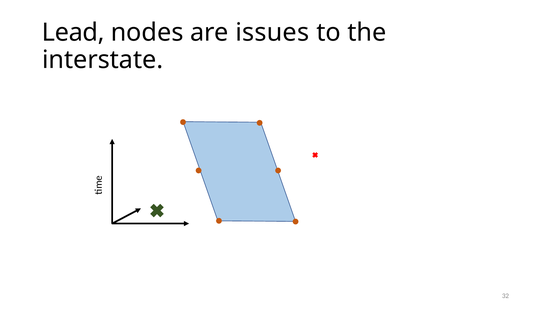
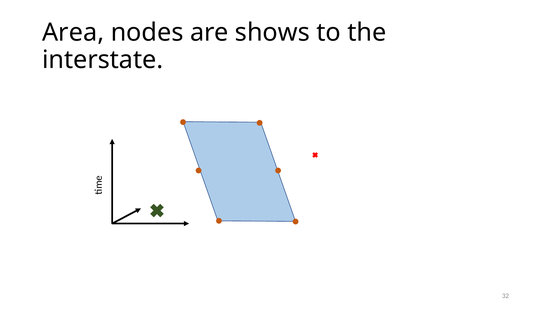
Lead: Lead -> Area (73, 33)
issues: issues -> shows (272, 33)
